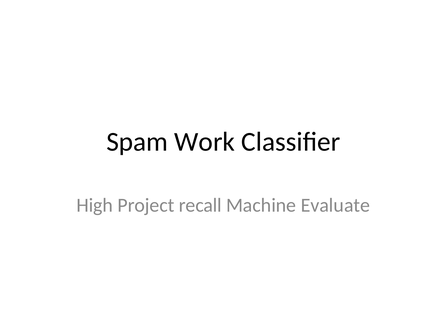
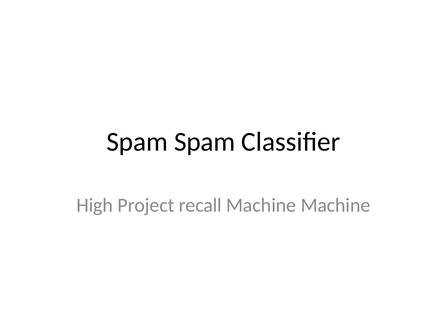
Spam Work: Work -> Spam (205, 142)
Machine Evaluate: Evaluate -> Machine (335, 206)
